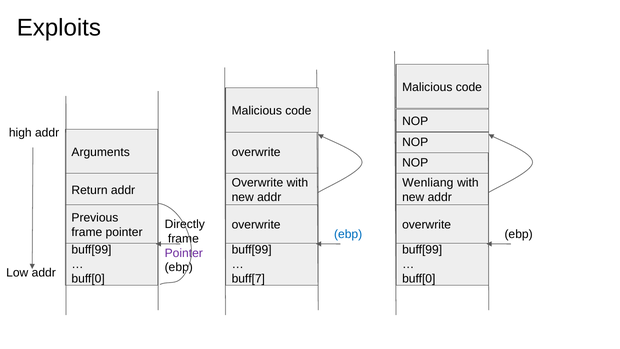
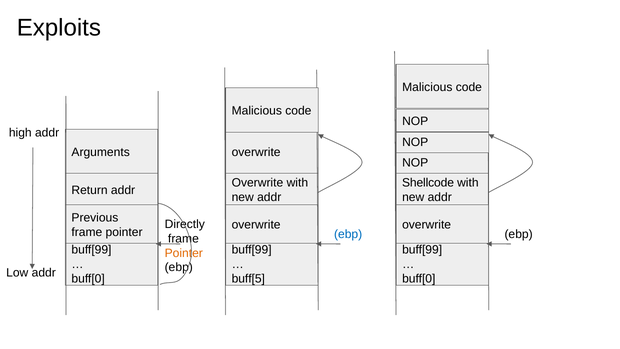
Wenliang: Wenliang -> Shellcode (428, 183)
Pointer colour: purple -> orange (184, 253)
buff[7: buff[7 -> buff[5 (248, 278)
